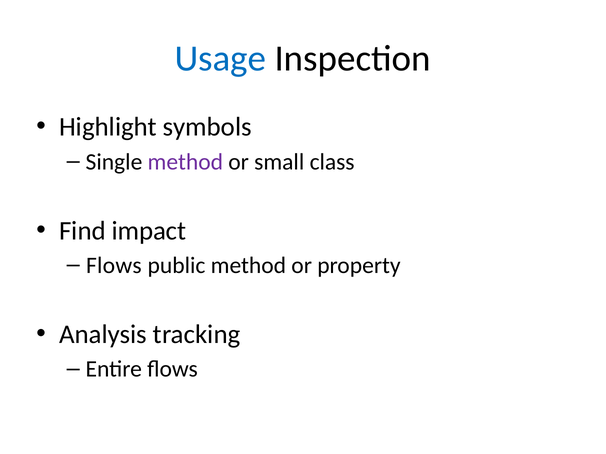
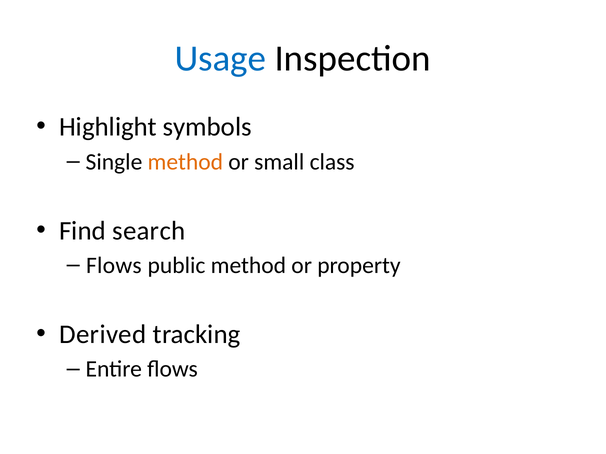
method colour: purple -> orange (185, 162)
impact: impact -> search (149, 231)
Analysis: Analysis -> Derived (103, 335)
